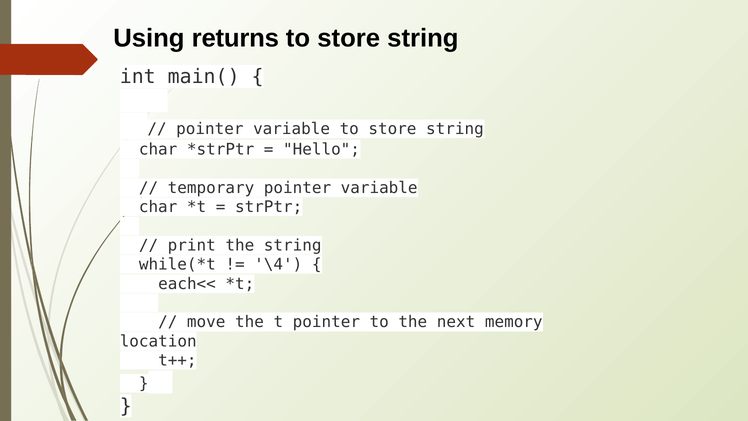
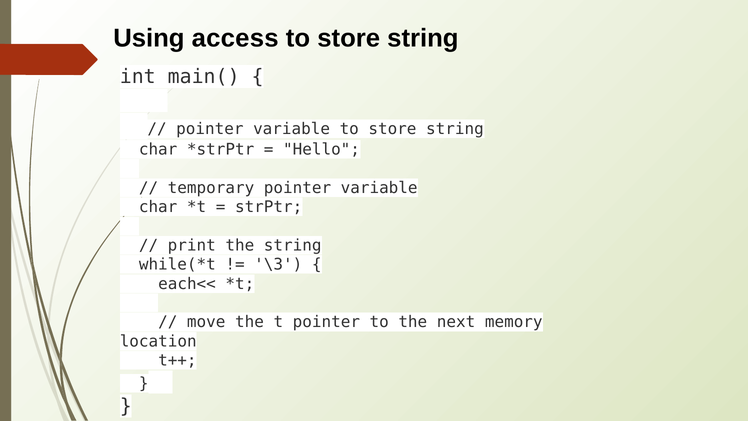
returns: returns -> access (235, 38)
\4: \4 -> \3 (278, 264)
